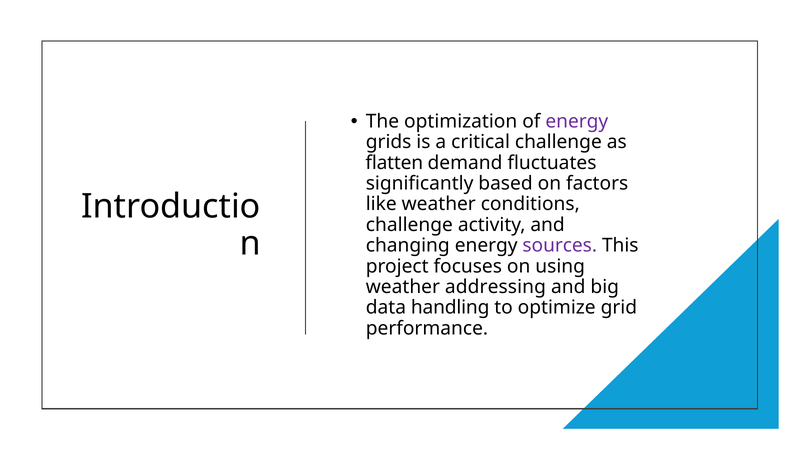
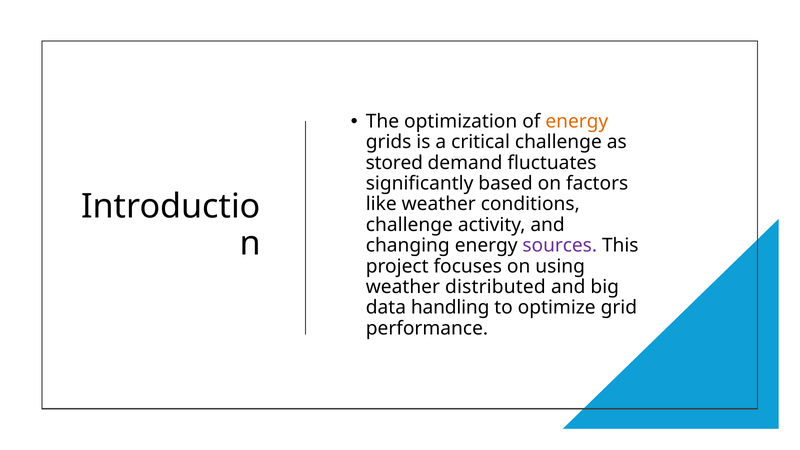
energy colour: purple -> orange (577, 121)
flatten: flatten -> stored (394, 163)
addressing: addressing -> distributed (495, 287)
